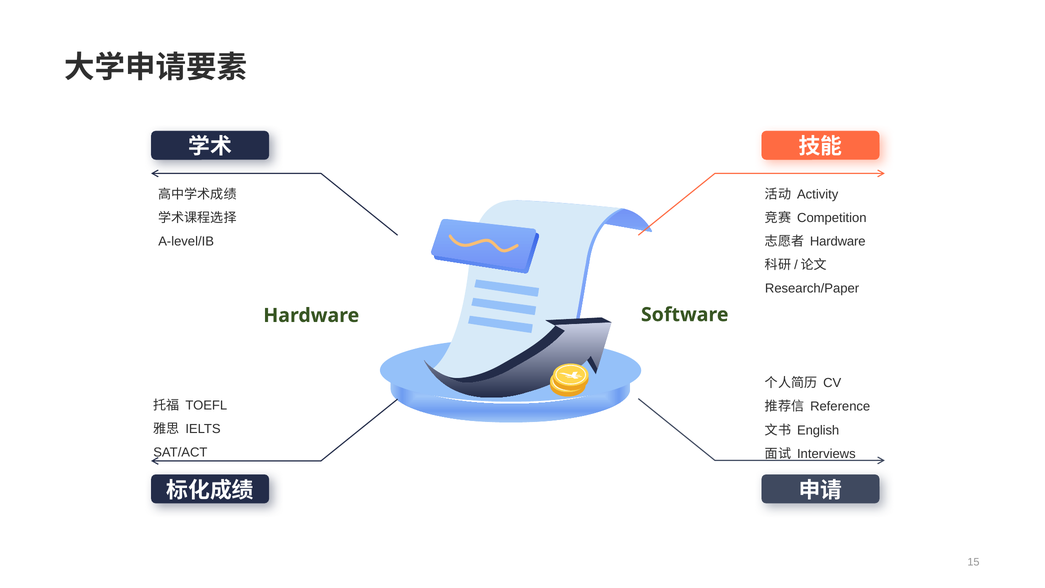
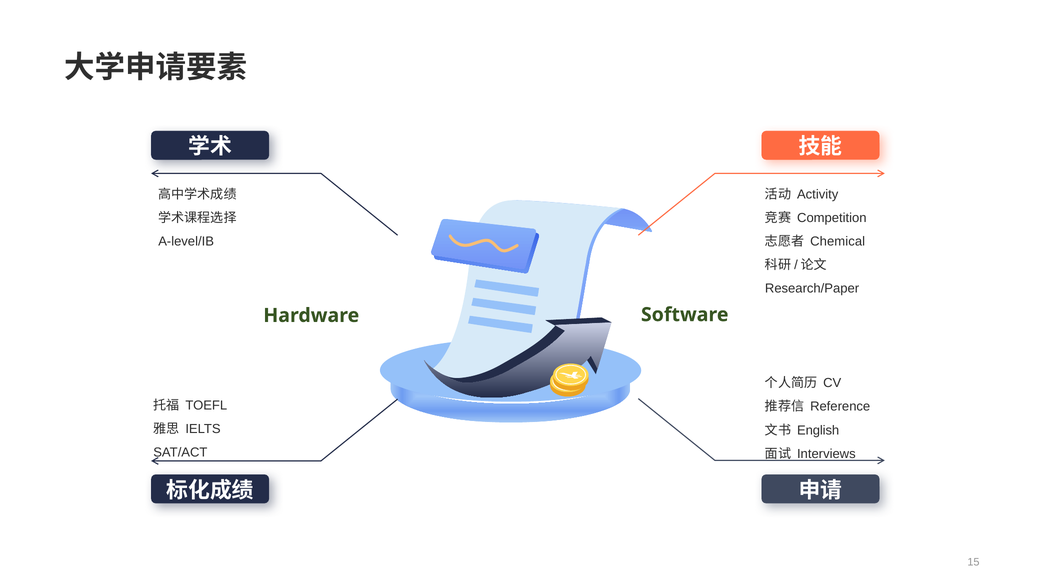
Hardware: Hardware -> Chemical (838, 241)
